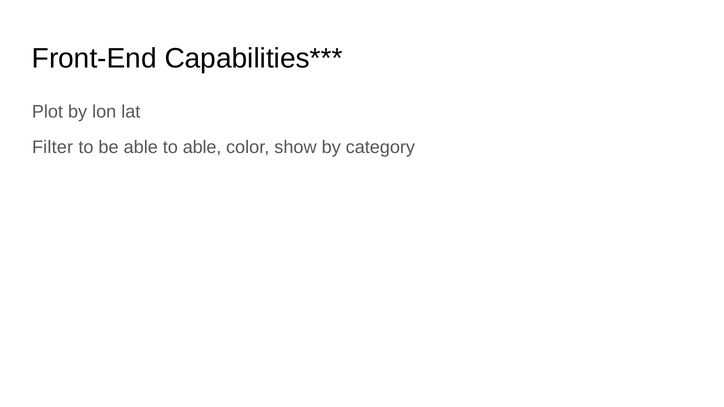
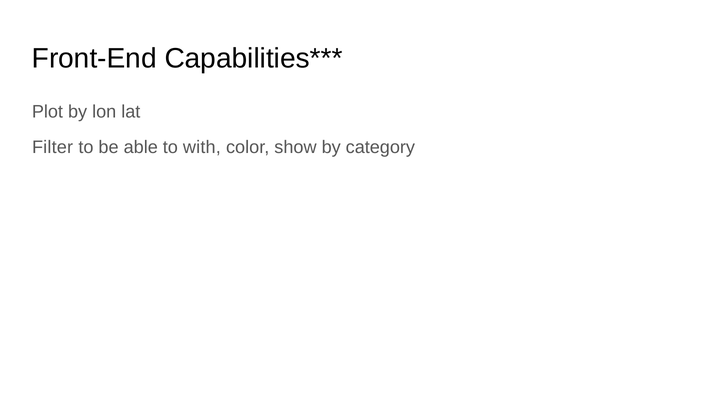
to able: able -> with (202, 147)
